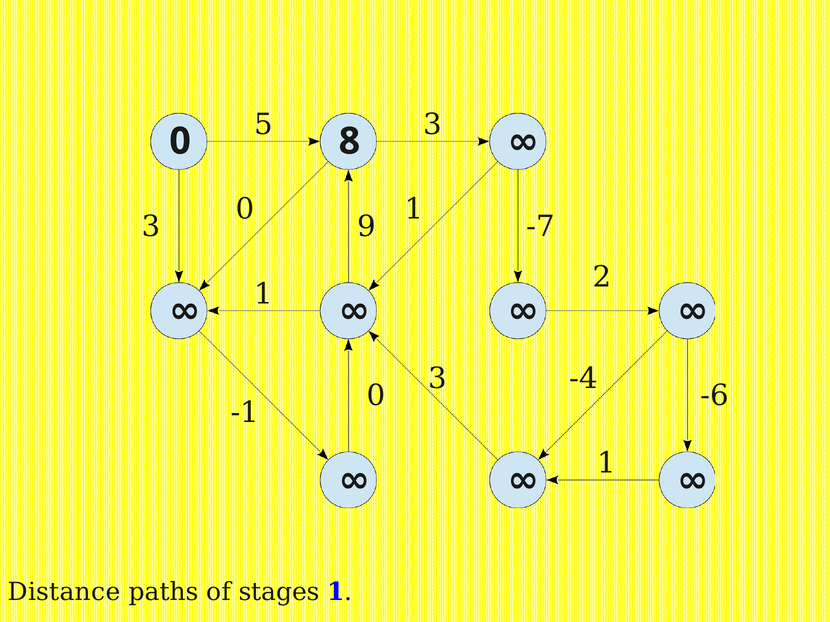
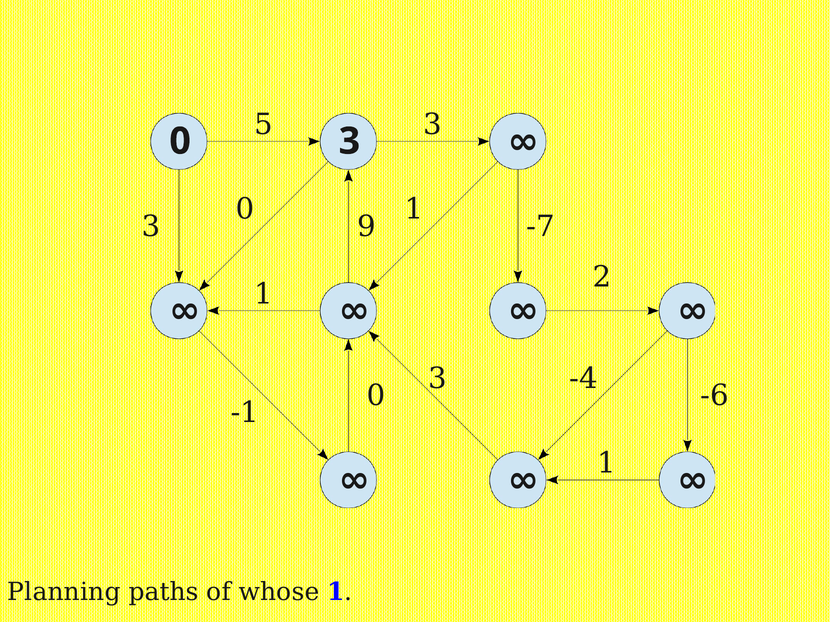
0 8: 8 -> 3 (349, 141)
Distance: Distance -> Planning (64, 593)
stages: stages -> whose (279, 593)
